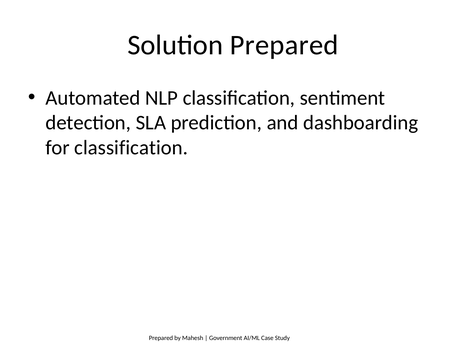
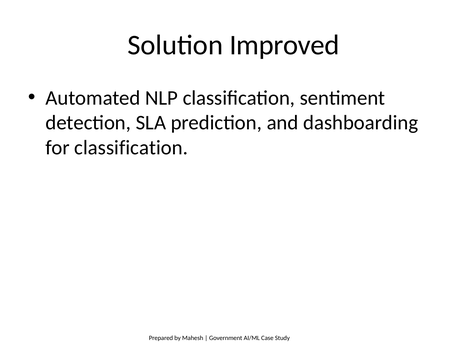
Solution Prepared: Prepared -> Improved (284, 45)
